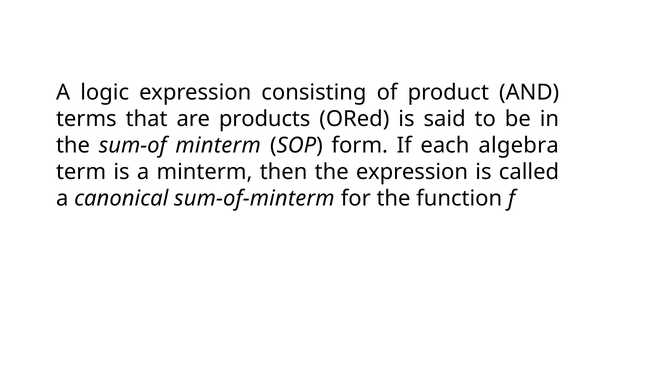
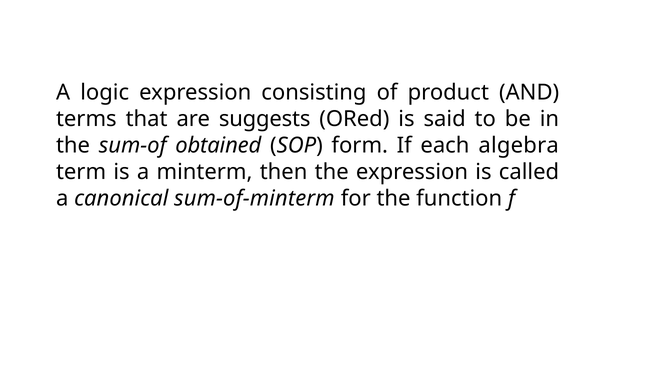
products: products -> suggests (265, 119)
sum-of minterm: minterm -> obtained (218, 145)
